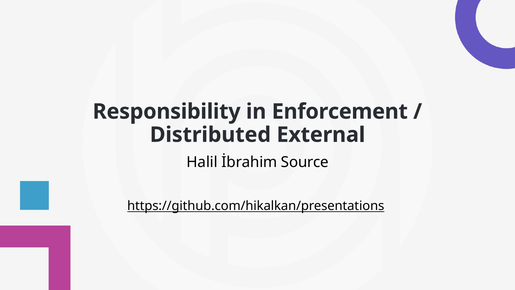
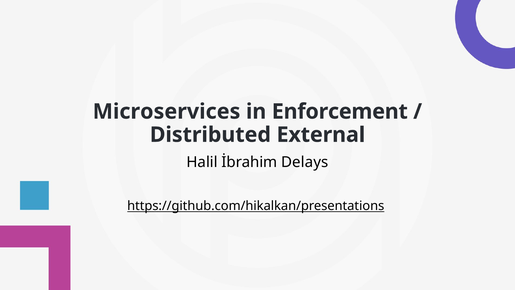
Responsibility: Responsibility -> Microservices (167, 111)
Source: Source -> Delays (305, 162)
